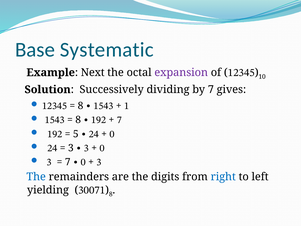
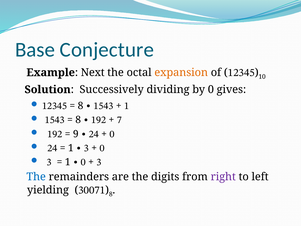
Systematic: Systematic -> Conjecture (107, 50)
expansion colour: purple -> orange (181, 72)
by 7: 7 -> 0 (211, 89)
5: 5 -> 9 (76, 134)
3: 3 -> 1 (71, 148)
7: 7 -> 1 (68, 162)
right colour: blue -> purple (223, 177)
